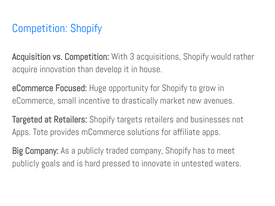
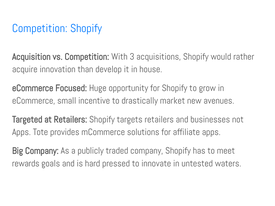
publicly: publicly -> rewards (26, 164)
